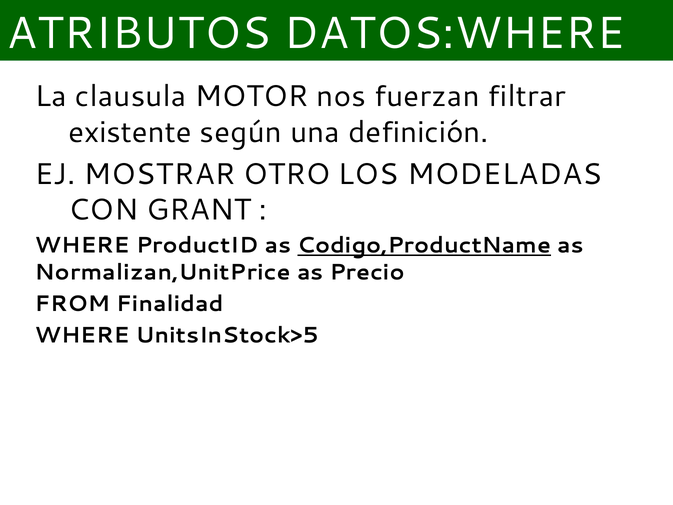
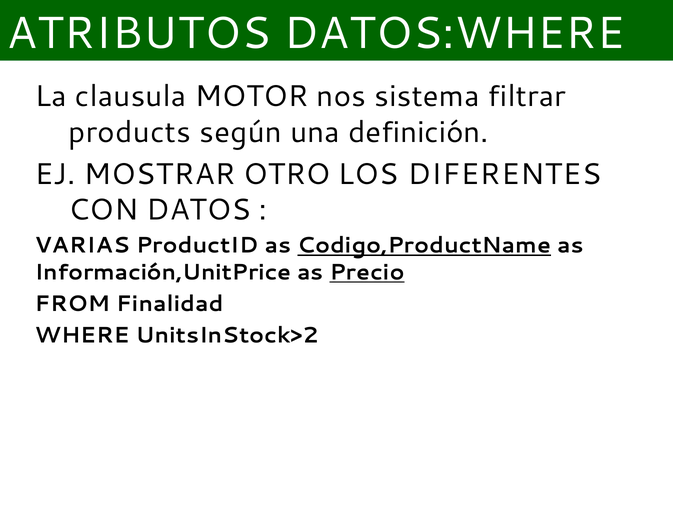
fuerzan: fuerzan -> sistema (427, 96)
existente: existente -> products (130, 132)
MODELADAS: MODELADAS -> DIFERENTES (504, 174)
GRANT: GRANT -> DATOS (199, 210)
WHERE: WHERE -> VARIAS (82, 245)
Normalizan,UnitPrice: Normalizan,UnitPrice -> Información,UnitPrice (163, 272)
Precio underline: none -> present (367, 272)
UnitsInStock>5: UnitsInStock>5 -> UnitsInStock>2 (227, 335)
